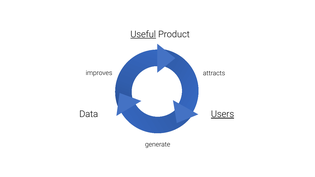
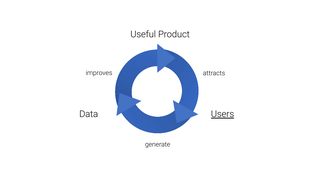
Useful underline: present -> none (143, 34)
